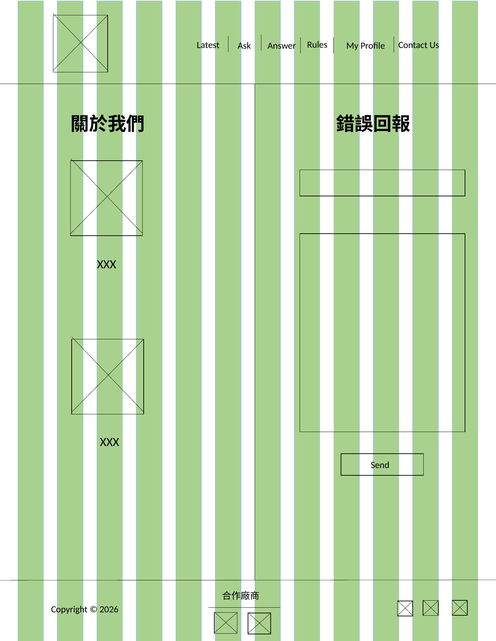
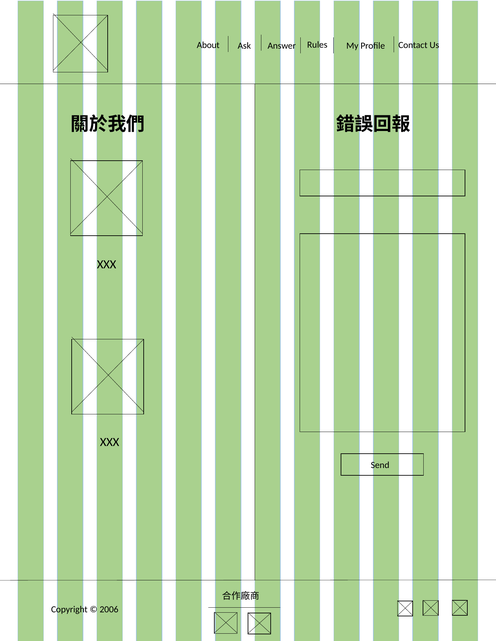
Latest: Latest -> About (208, 45)
2026: 2026 -> 2006 (109, 609)
